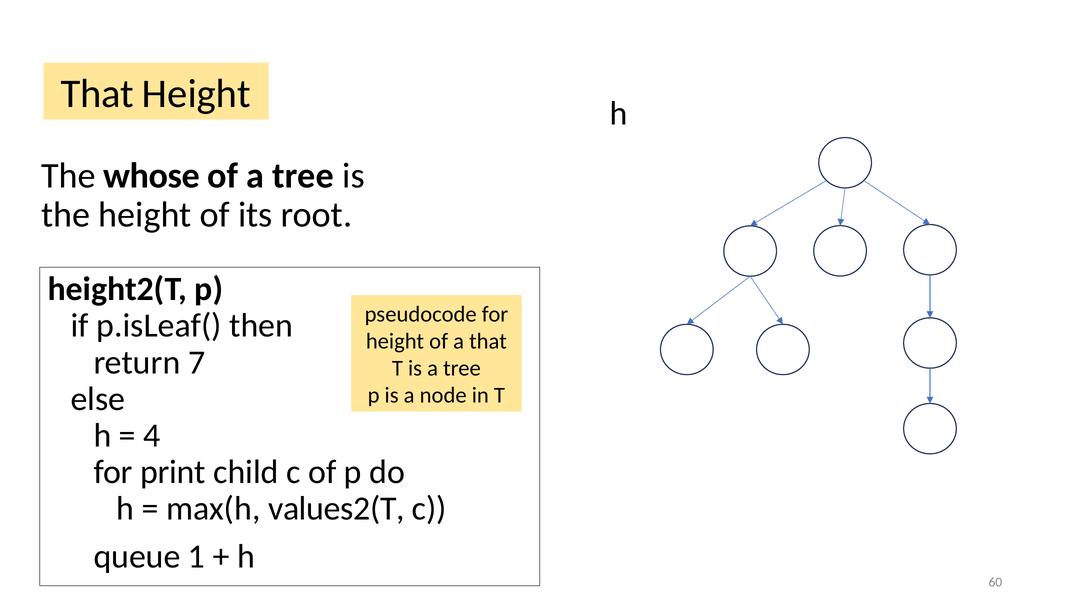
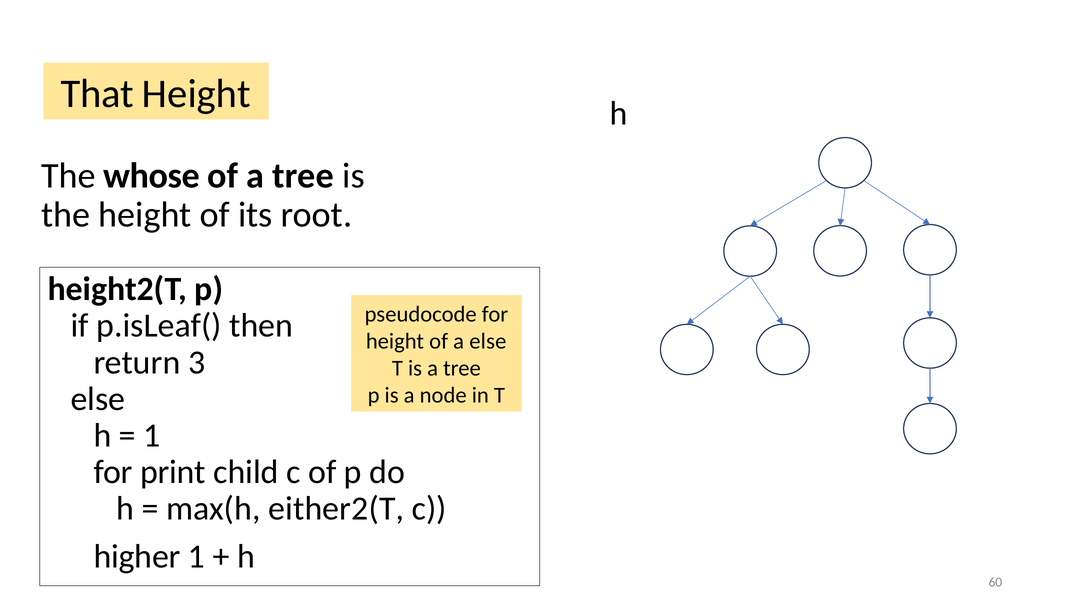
a that: that -> else (488, 341)
7: 7 -> 3 (197, 363)
4: 4 -> 1 (152, 436)
values2(T: values2(T -> either2(T (336, 509)
queue: queue -> higher (137, 557)
